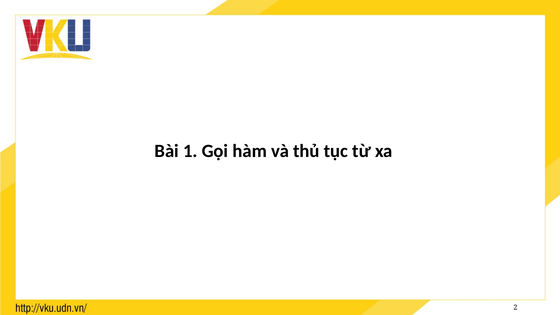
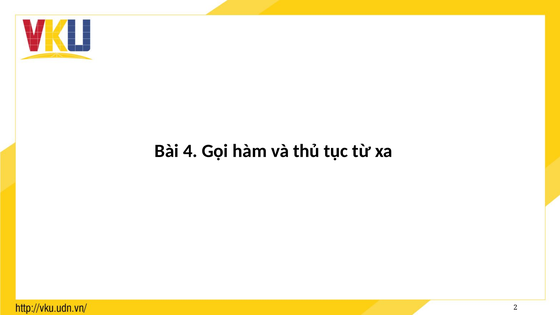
1: 1 -> 4 (190, 151)
